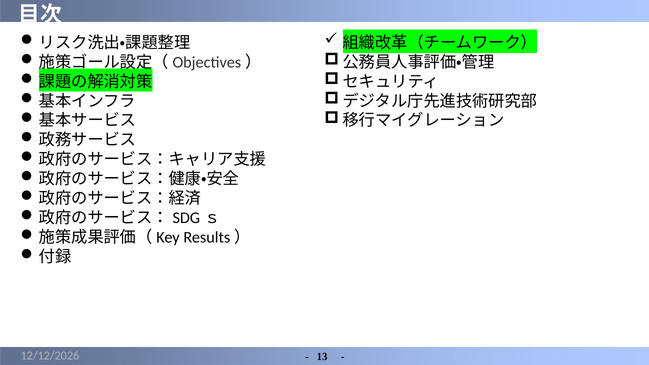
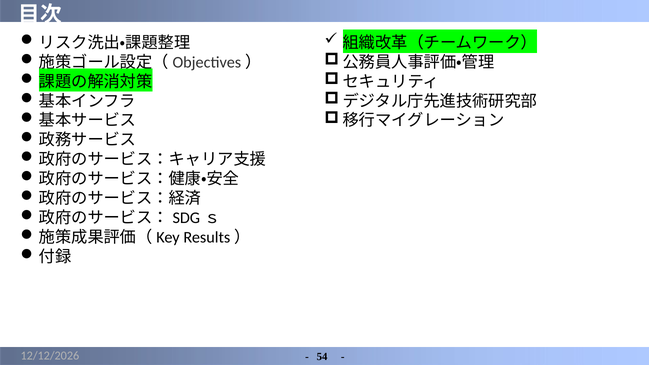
13: 13 -> 54 (322, 357)
